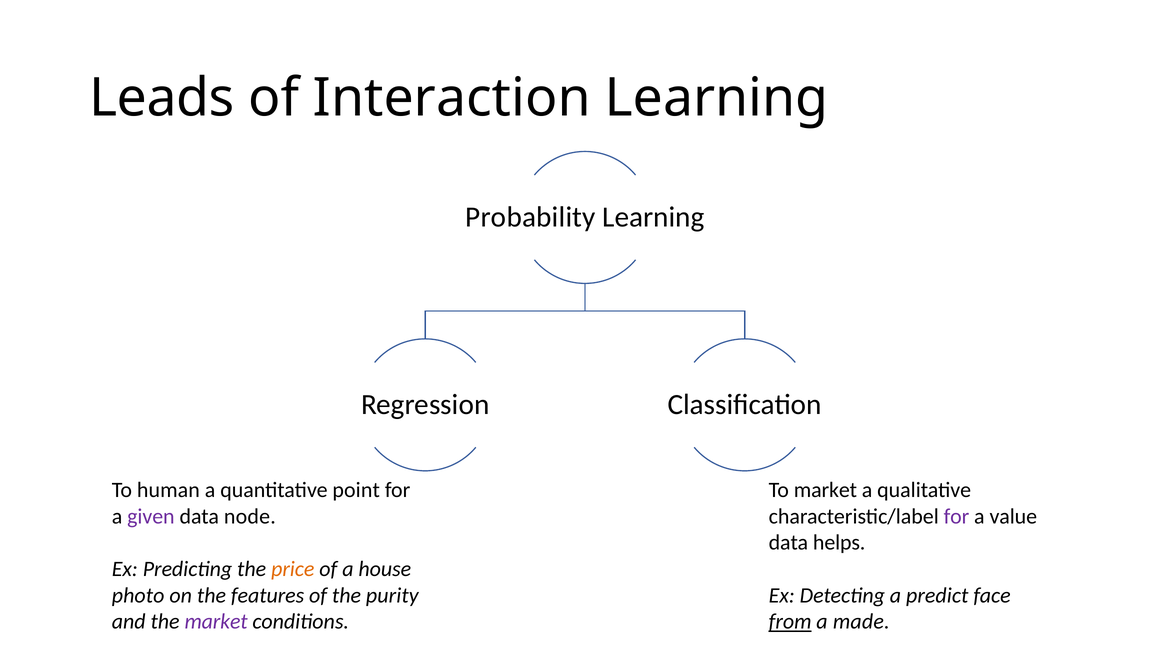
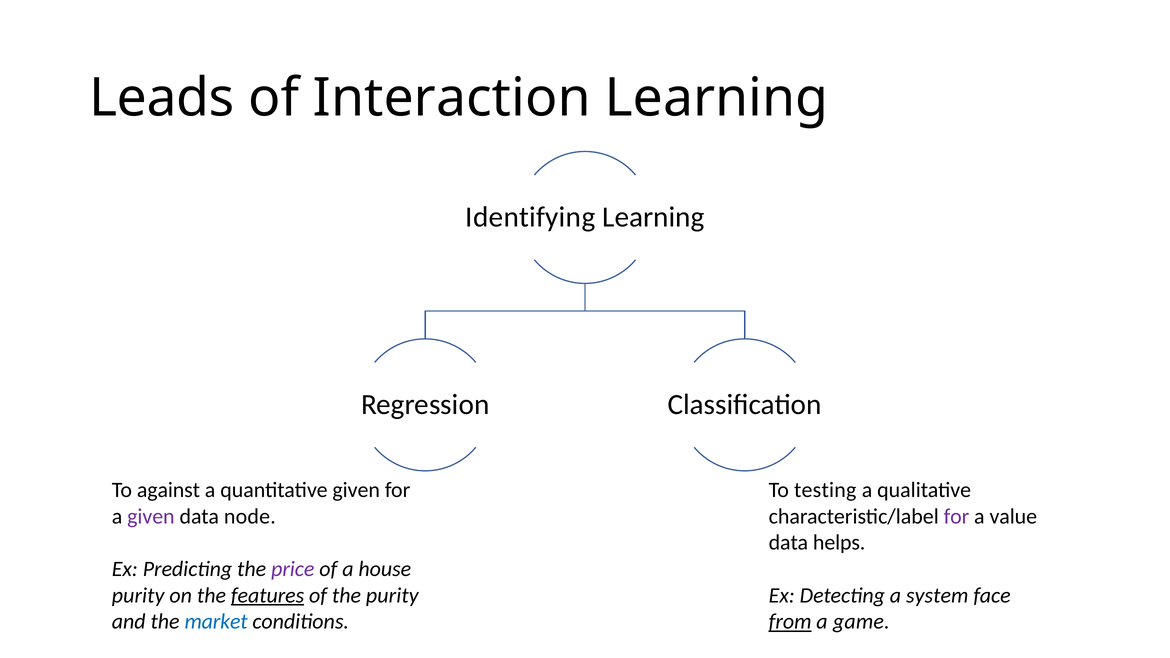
Probability: Probability -> Identifying (530, 217)
human: human -> against (168, 490)
quantitative point: point -> given (356, 490)
To market: market -> testing (825, 490)
price colour: orange -> purple (293, 569)
photo: photo -> purity (138, 595)
features underline: none -> present (268, 595)
predict: predict -> system (937, 595)
market colour: purple -> blue (216, 622)
made: made -> game (861, 622)
